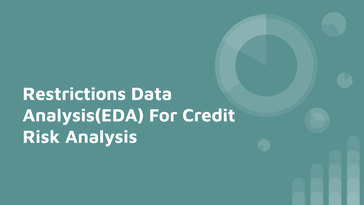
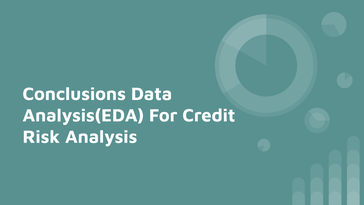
Restrictions: Restrictions -> Conclusions (74, 94)
